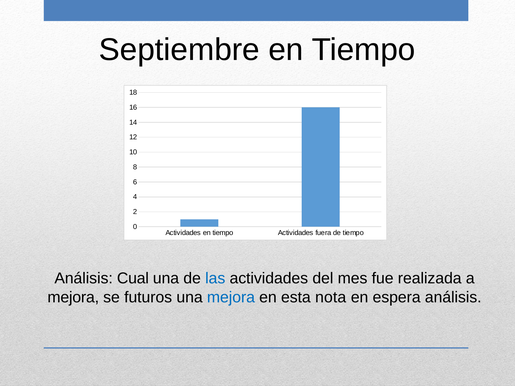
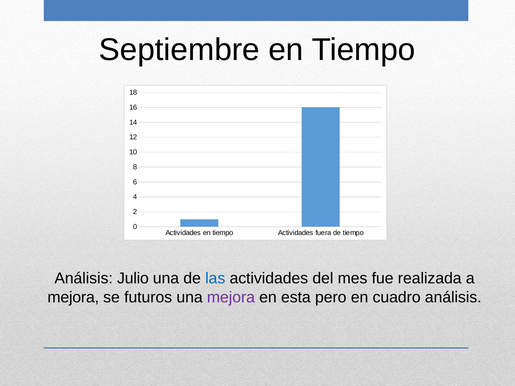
Cual: Cual -> Julio (133, 279)
mejora colour: blue -> purple (231, 297)
nota: nota -> pero (331, 297)
espera: espera -> cuadro (397, 297)
